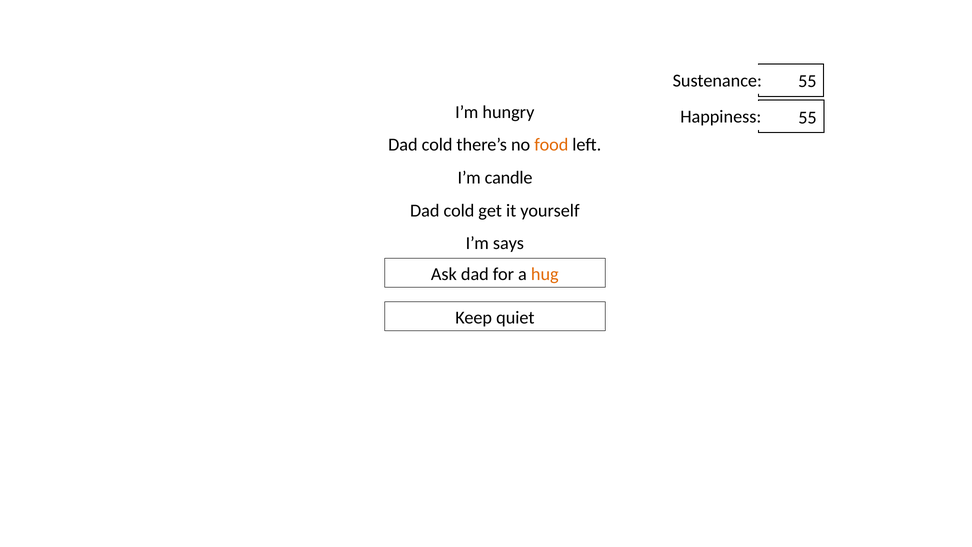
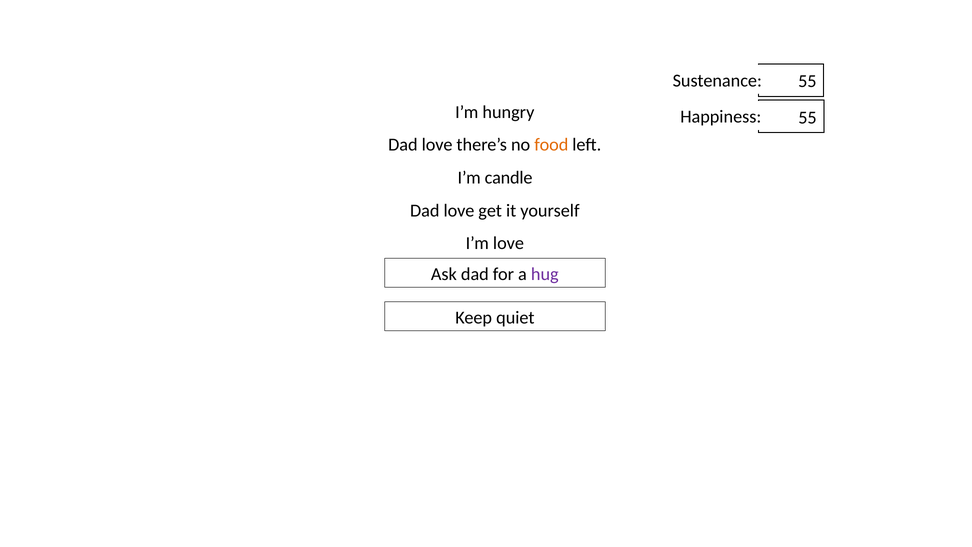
cold: cold -> love (437, 145)
cold: cold -> love (459, 210)
I’m says: says -> love (508, 243)
hug colour: orange -> purple (545, 274)
